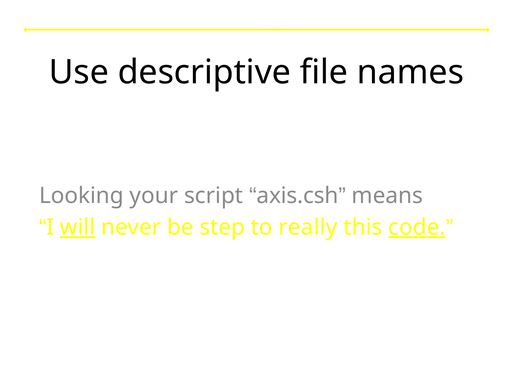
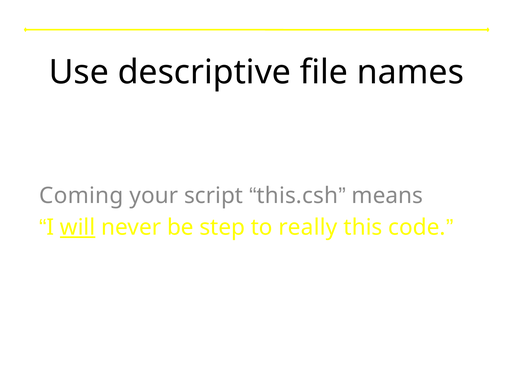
Looking: Looking -> Coming (81, 196)
axis.csh: axis.csh -> this.csh (297, 196)
code underline: present -> none (417, 227)
